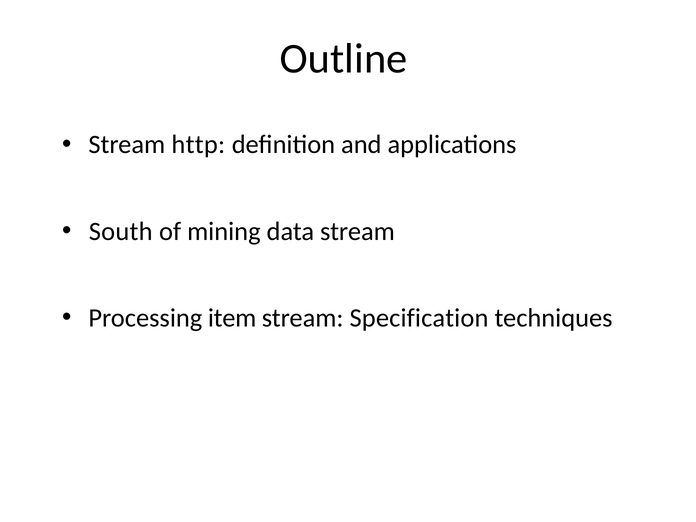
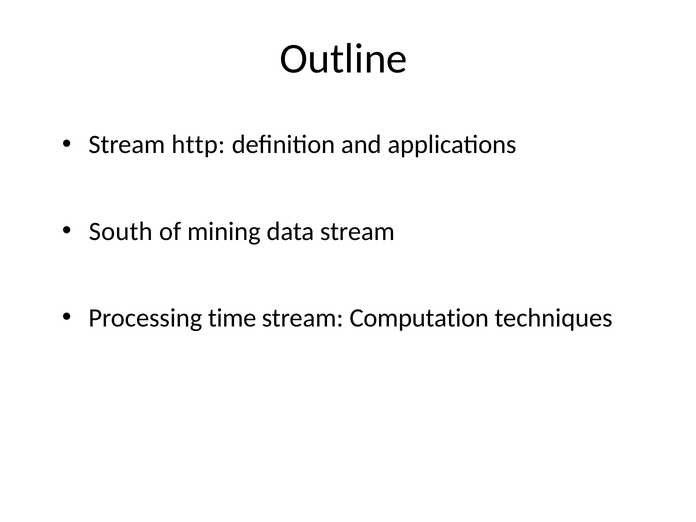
item: item -> time (232, 318)
Specification: Specification -> Computation (419, 318)
